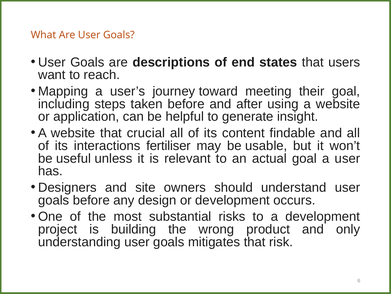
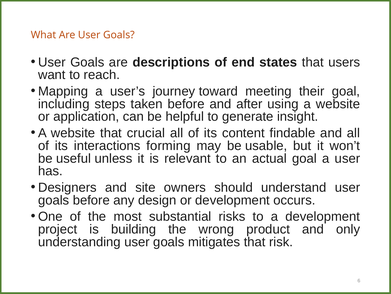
fertiliser: fertiliser -> forming (168, 145)
